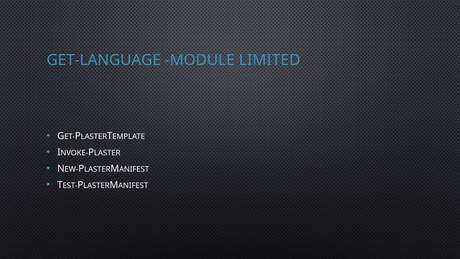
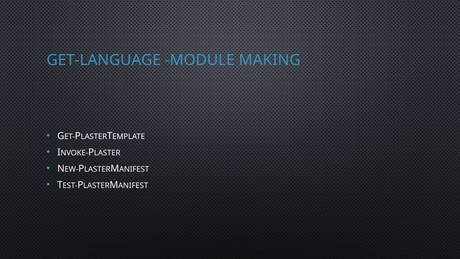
LIMITED: LIMITED -> MAKING (270, 60)
